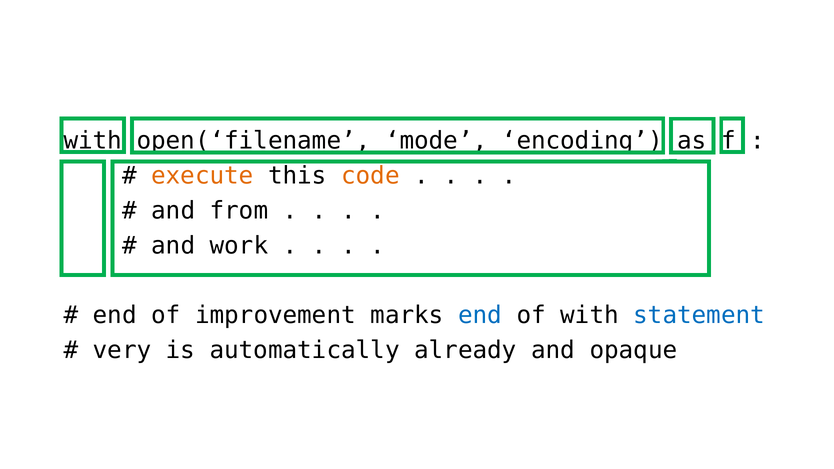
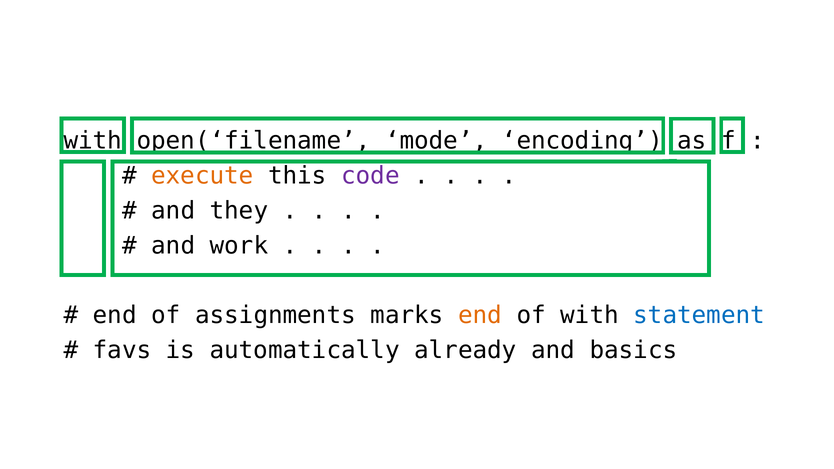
code colour: orange -> purple (370, 176)
from: from -> they (239, 211)
improvement: improvement -> assignments (275, 316)
end colour: blue -> orange (480, 316)
very: very -> favs (122, 350)
opaque: opaque -> basics (633, 350)
